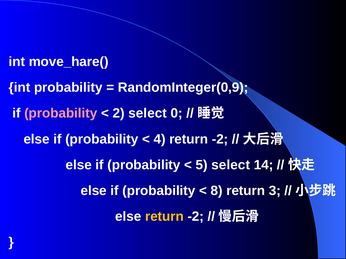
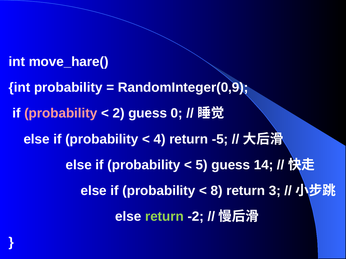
2 select: select -> guess (148, 114)
4 return -2: -2 -> -5 (220, 139)
5 select: select -> guess (231, 165)
return colour: yellow -> light green (164, 217)
